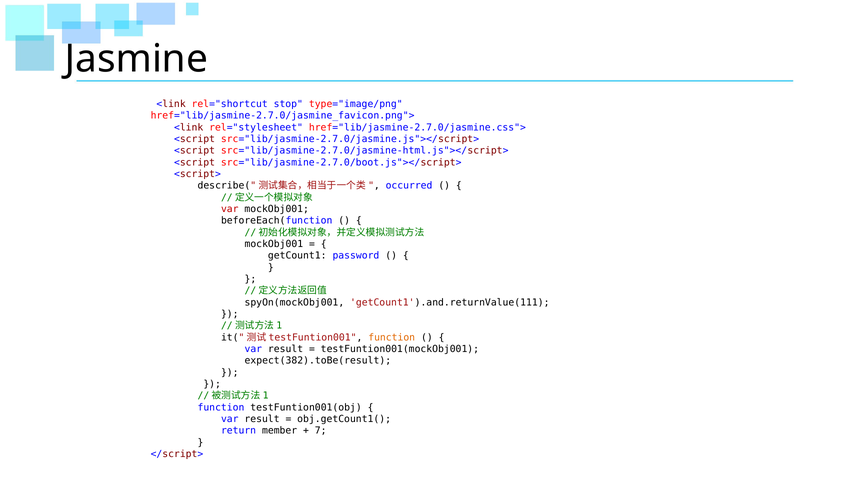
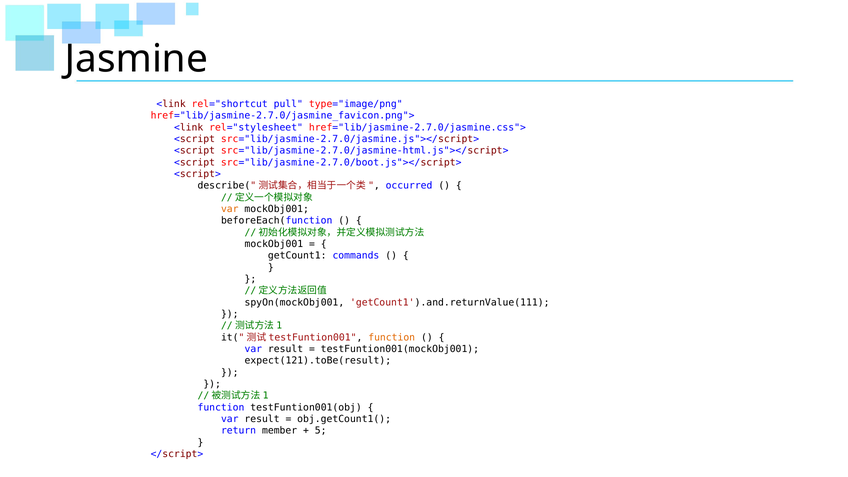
stop: stop -> pull (288, 104)
var colour: red -> orange (230, 209)
password: password -> commands (356, 256)
expect(382).toBe(result: expect(382).toBe(result -> expect(121).toBe(result (318, 361)
7: 7 -> 5 (321, 431)
